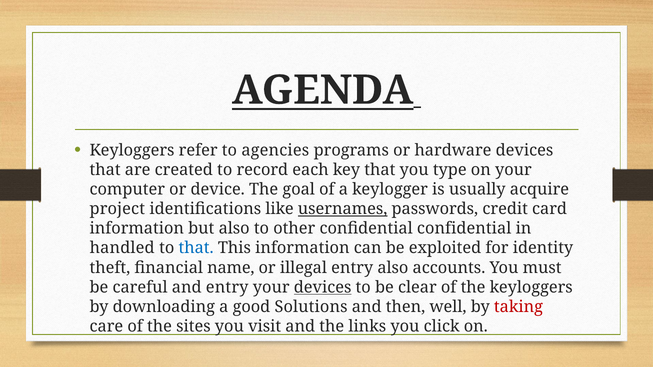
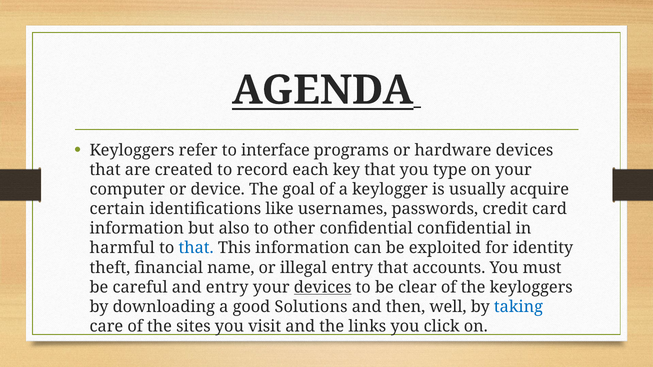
agencies: agencies -> interface (275, 150)
project: project -> certain (117, 209)
usernames underline: present -> none (343, 209)
handled: handled -> harmful (122, 248)
entry also: also -> that (393, 268)
taking colour: red -> blue (519, 307)
